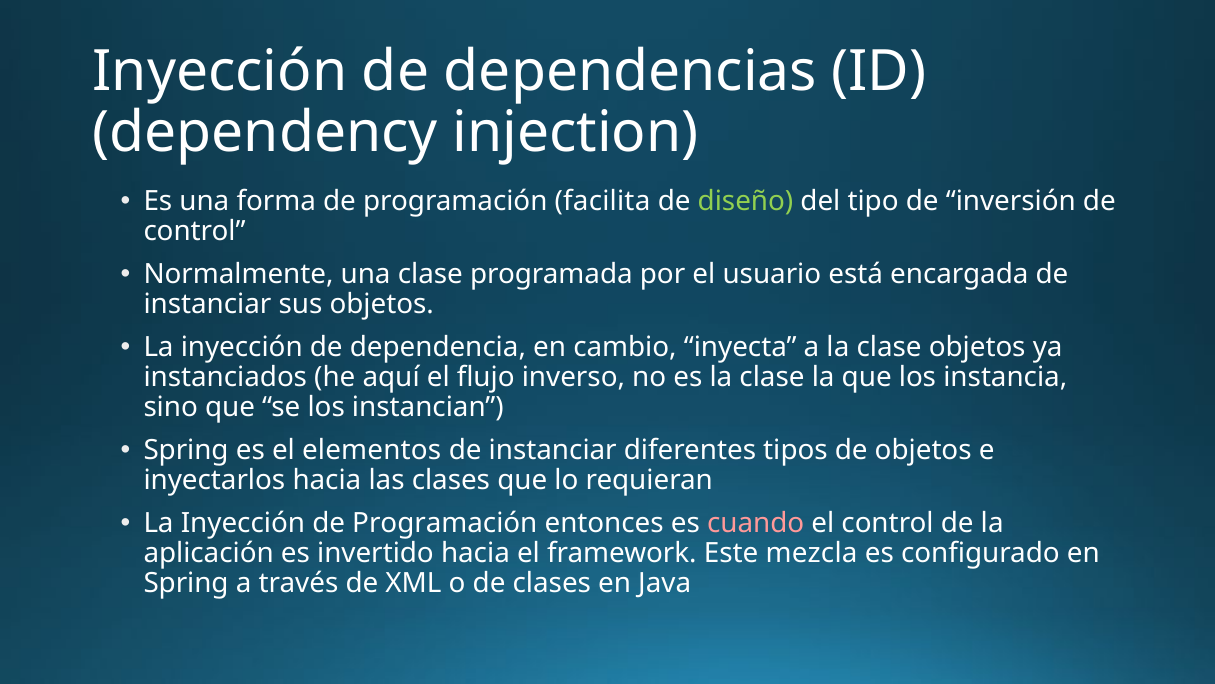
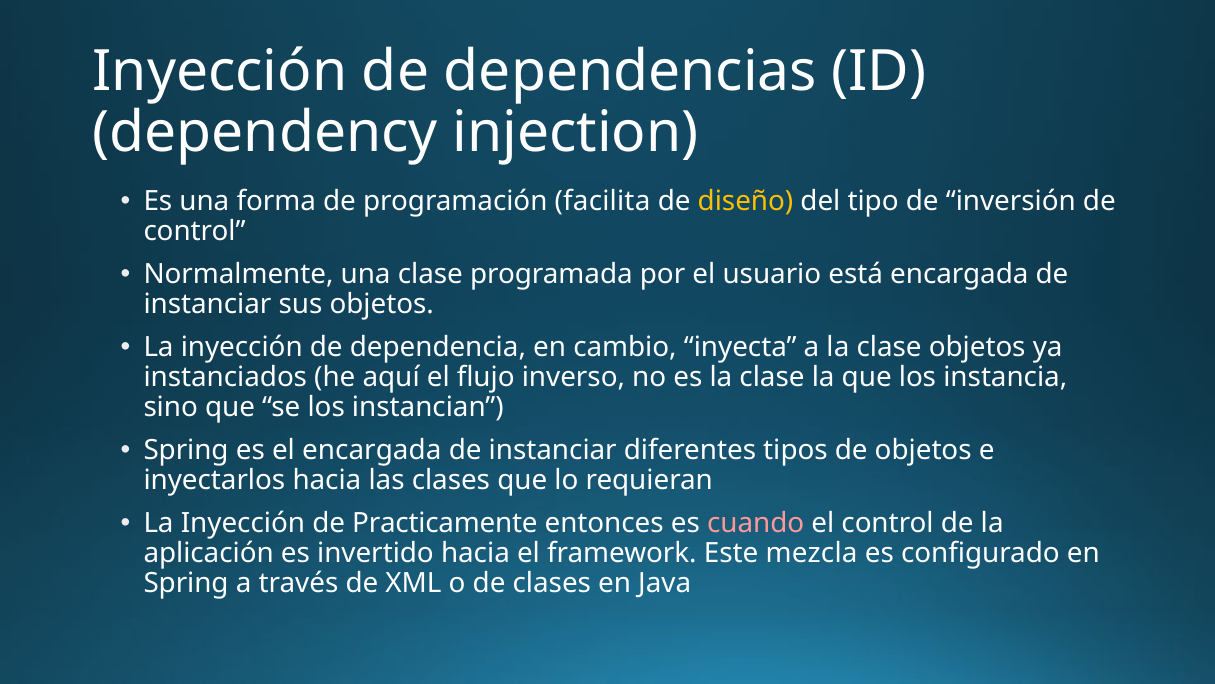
diseño colour: light green -> yellow (746, 201)
el elementos: elementos -> encargada (372, 450)
Inyección de Programación: Programación -> Practicamente (445, 523)
